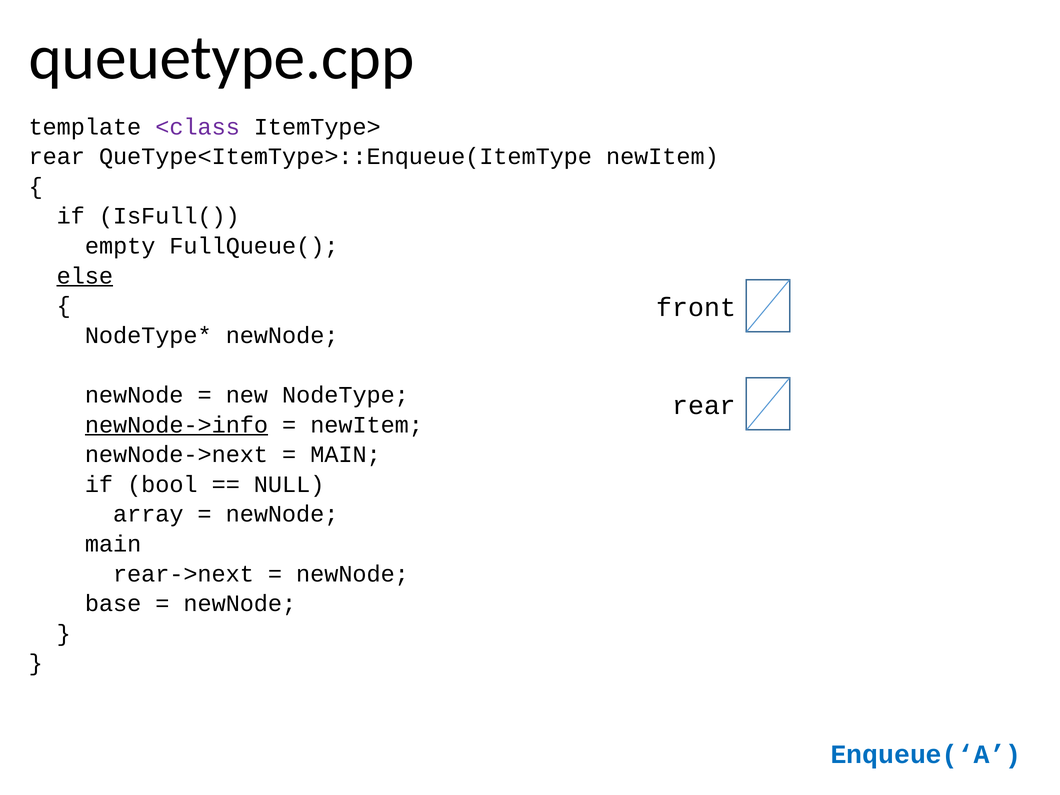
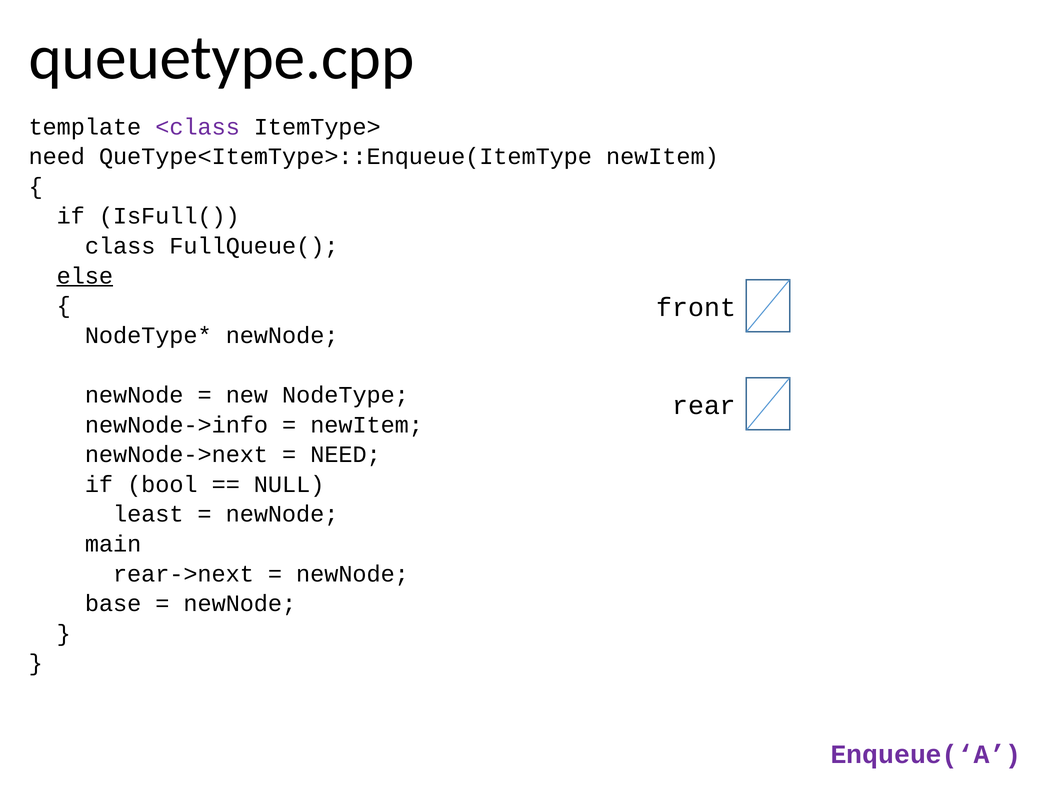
rear: rear -> need (57, 157)
empty: empty -> class (120, 246)
newNode->info underline: present -> none (176, 425)
MAIN: MAIN -> NEED (346, 455)
array: array -> least (148, 514)
Enqueue(‘A colour: blue -> purple (926, 754)
